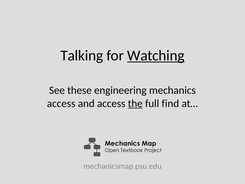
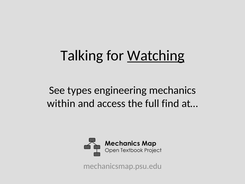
these: these -> types (79, 90)
access: access -> within (61, 103)
the underline: present -> none (135, 103)
